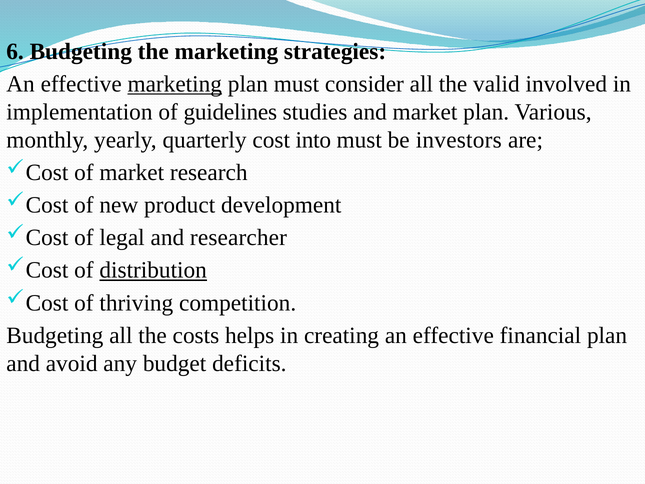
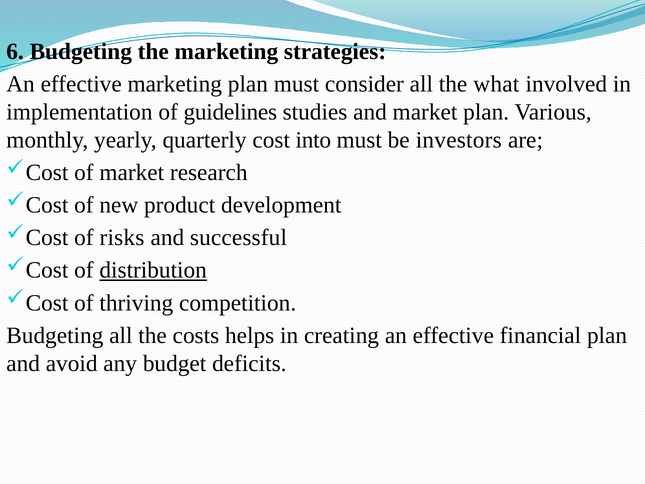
marketing underline: present -> none (175, 84)
valid: valid -> what (496, 84)
legal: legal -> risks (122, 238)
researcher: researcher -> successful (238, 238)
